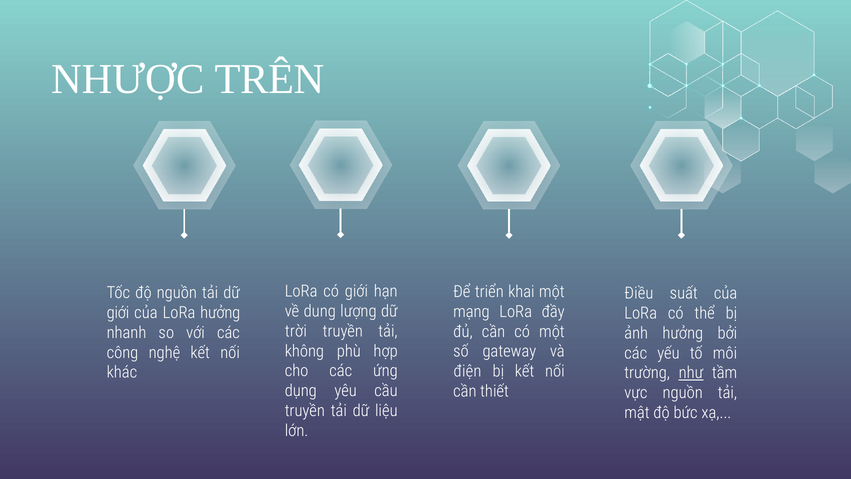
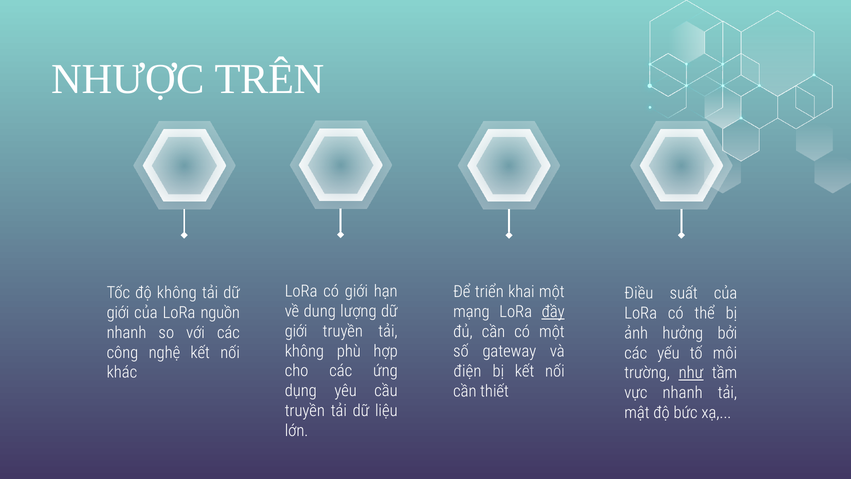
độ nguồn: nguồn -> không (177, 293)
đầy underline: none -> present (553, 311)
LoRa hưởng: hưởng -> nguồn (220, 313)
trời: trời -> giới (296, 331)
vực nguồn: nguồn -> nhanh (683, 393)
